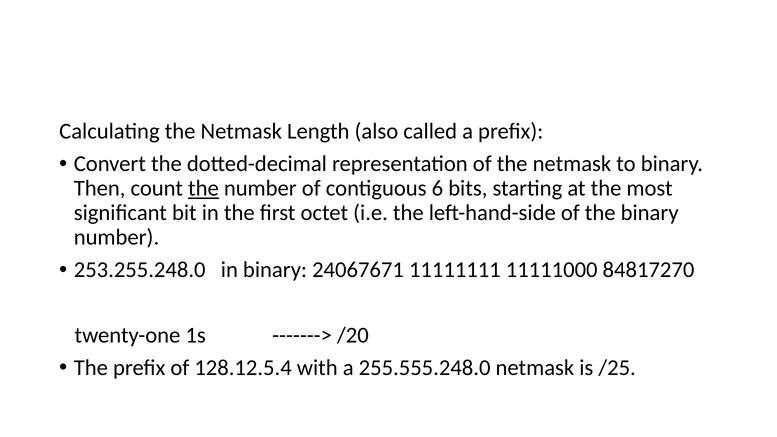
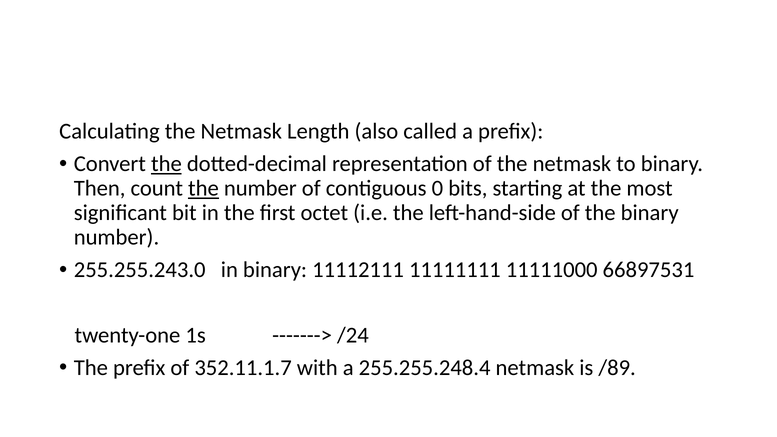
the underline: none -> present (166, 164)
6: 6 -> 0 (437, 188)
253.255.248.0: 253.255.248.0 -> 255.255.243.0 (140, 270)
24067671: 24067671 -> 11112111 (358, 270)
84817270: 84817270 -> 66897531 (648, 270)
/20: /20 -> /24 (353, 335)
128.12.5.4: 128.12.5.4 -> 352.11.1.7 (243, 368)
255.555.248.0: 255.555.248.0 -> 255.255.248.4 (425, 368)
/25: /25 -> /89 (617, 368)
